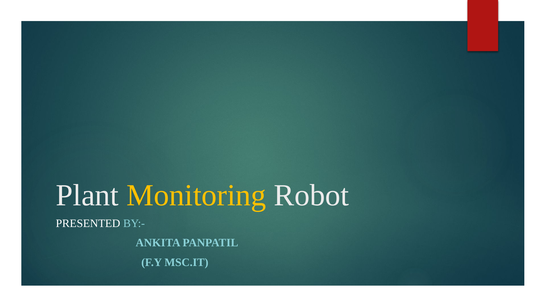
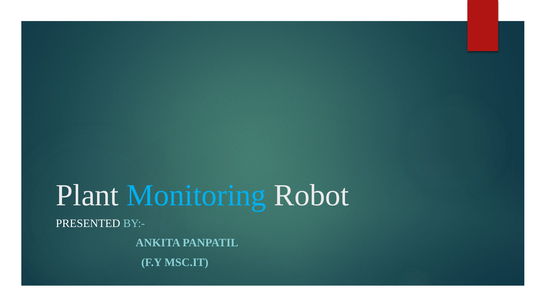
Monitoring colour: yellow -> light blue (196, 196)
